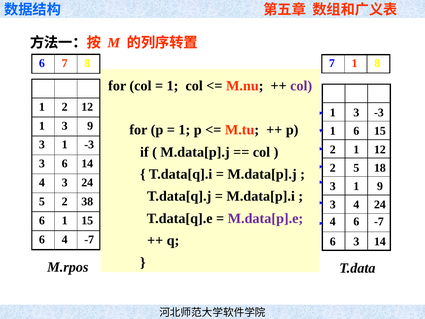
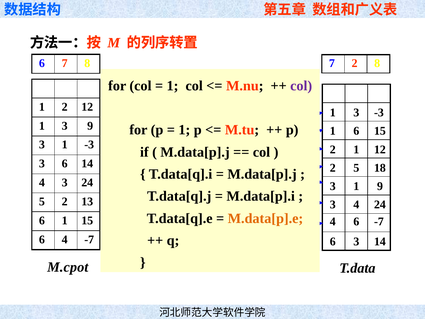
7 1: 1 -> 2 (355, 63)
38: 38 -> 13 (87, 201)
M.data[p].e colour: purple -> orange (265, 218)
M.rpos: M.rpos -> M.cpot (68, 267)
